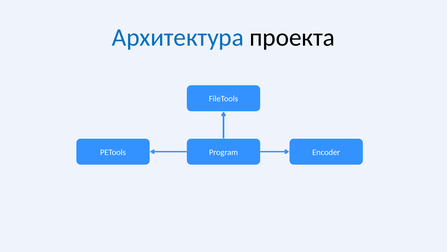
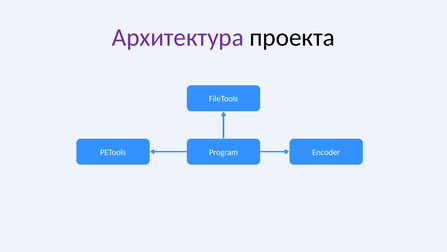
Архитектура colour: blue -> purple (178, 38)
